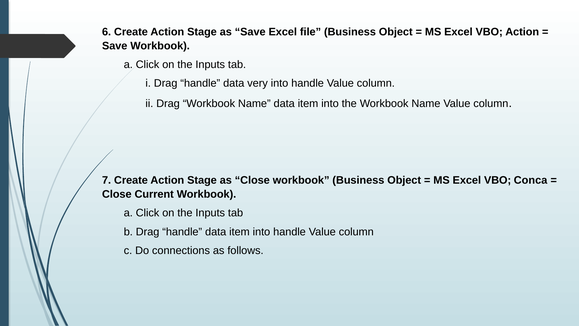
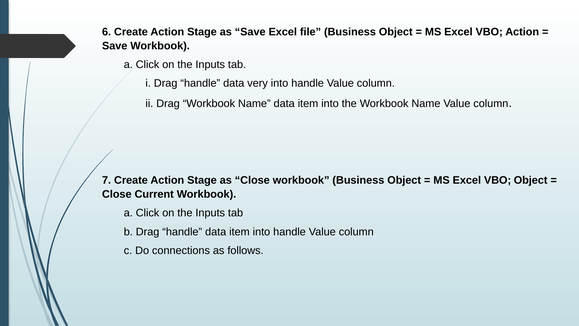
VBO Conca: Conca -> Object (531, 180)
